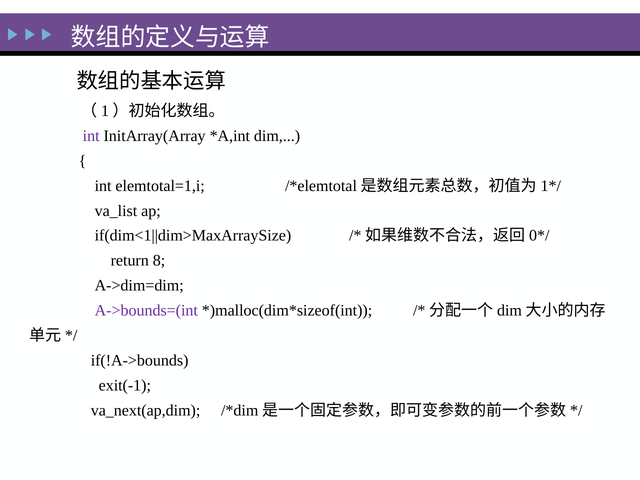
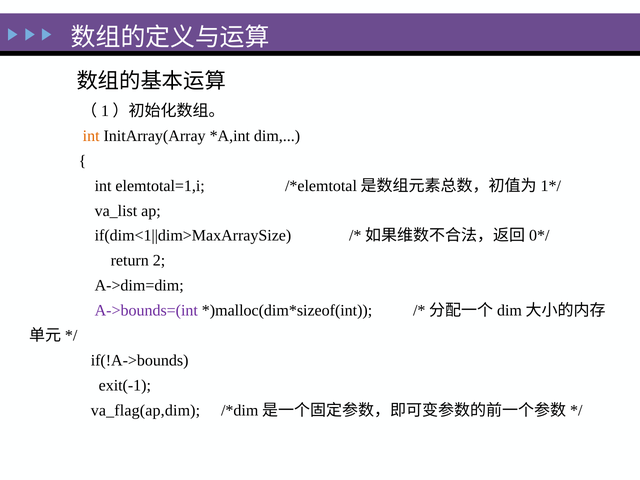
int colour: purple -> orange (91, 136)
8: 8 -> 2 (159, 261)
va_next(ap,dim: va_next(ap,dim -> va_flag(ap,dim (145, 410)
